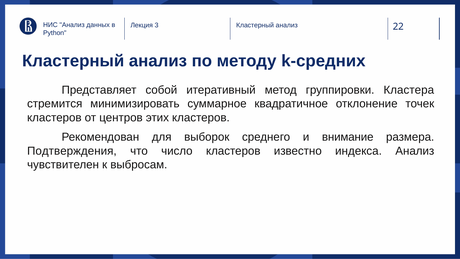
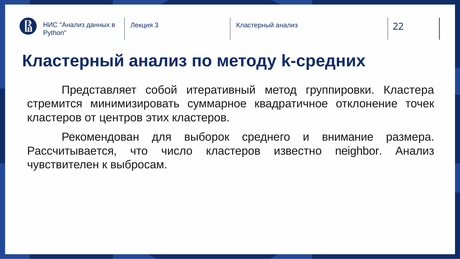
Подтверждения: Подтверждения -> Рассчитывается (72, 151)
индекса: индекса -> neighbor (359, 151)
